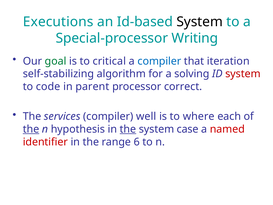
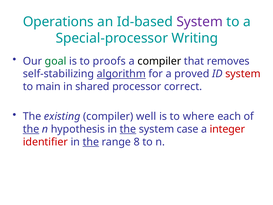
Executions: Executions -> Operations (58, 22)
System colour: black -> purple (200, 22)
critical: critical -> proofs (109, 61)
compiler colour: blue -> black (159, 61)
iteration: iteration -> removes (228, 61)
algorithm underline: none -> present (121, 74)
solving: solving -> proved (192, 74)
code: code -> main (48, 87)
parent: parent -> shared (92, 87)
services: services -> existing (62, 116)
named: named -> integer (227, 129)
the underline: none -> present (91, 142)
6: 6 -> 8 (137, 142)
